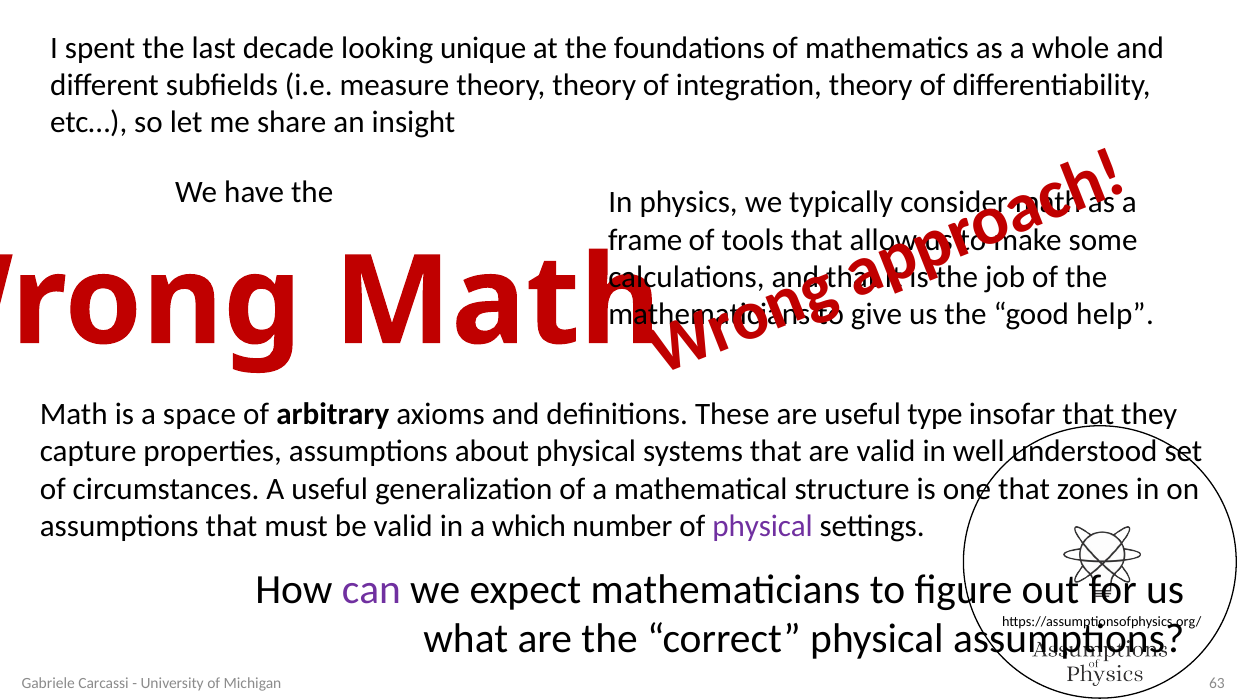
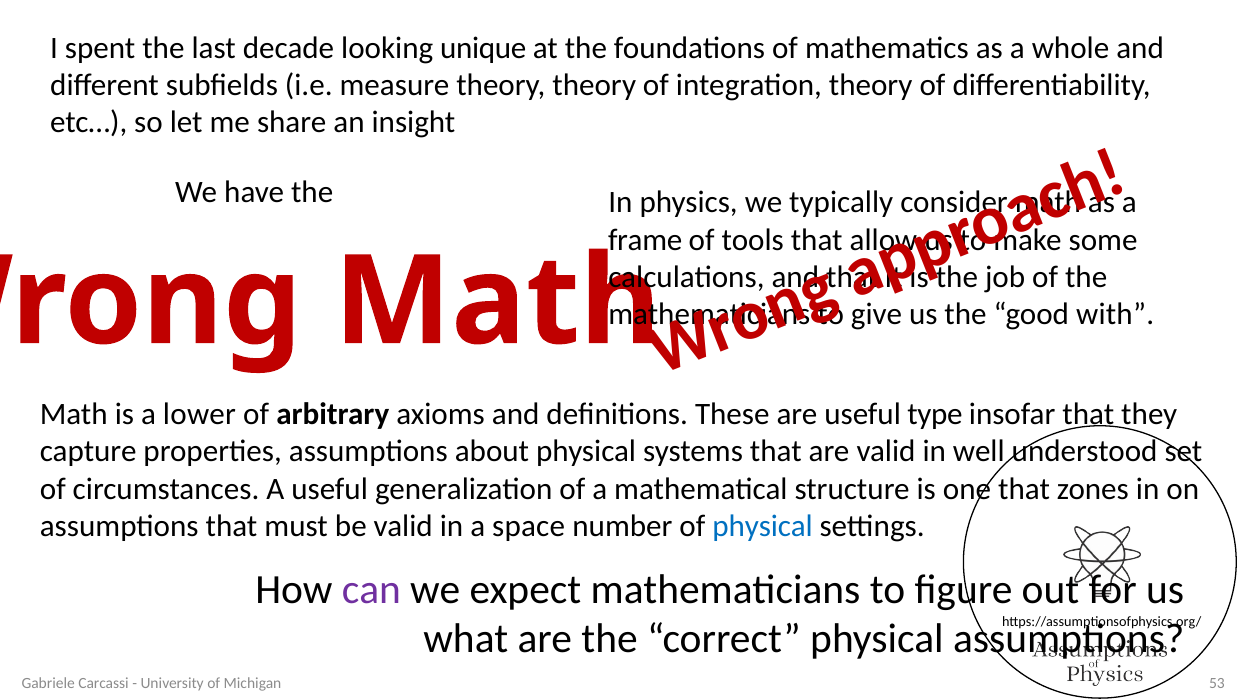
help: help -> with (1115, 314)
space: space -> lower (199, 414)
which: which -> space (529, 526)
physical colour: purple -> blue (763, 526)
63: 63 -> 53 (1217, 683)
